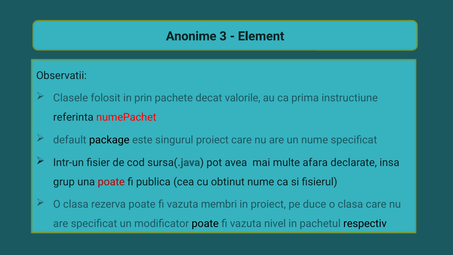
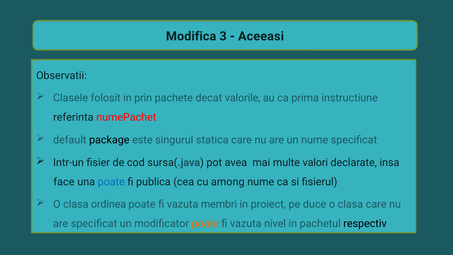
Anonime: Anonime -> Modifica (191, 36)
Element: Element -> Aceeasi (261, 36)
singurul proiect: proiect -> statica (212, 140)
afara: afara -> valori (315, 162)
grup: grup -> face (64, 182)
poate colour: red -> blue (111, 182)
obtinut: obtinut -> among (228, 182)
rezerva: rezerva -> ordinea (109, 204)
poate colour: black -> orange (205, 224)
